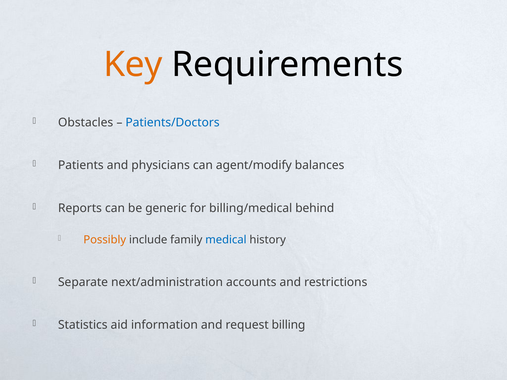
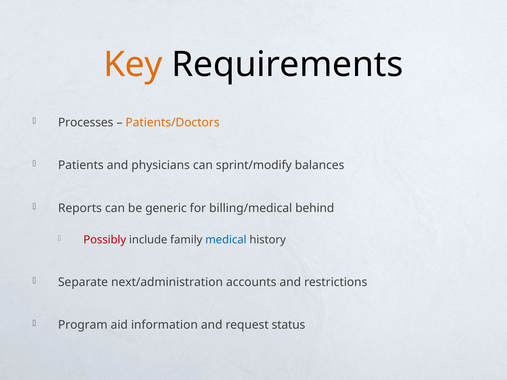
Obstacles: Obstacles -> Processes (86, 123)
Patients/Doctors colour: blue -> orange (173, 123)
agent/modify: agent/modify -> sprint/modify (254, 165)
Possibly colour: orange -> red (105, 240)
Statistics: Statistics -> Program (83, 325)
billing: billing -> status (288, 325)
